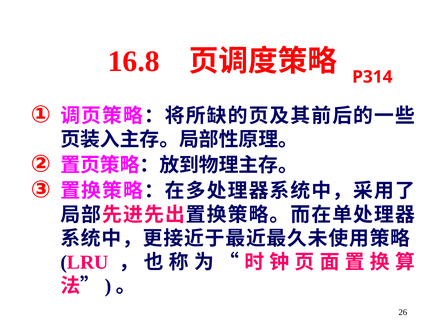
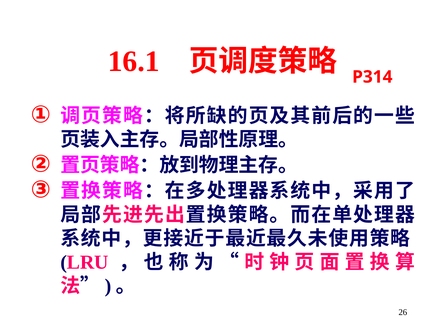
16.8: 16.8 -> 16.1 (134, 61)
